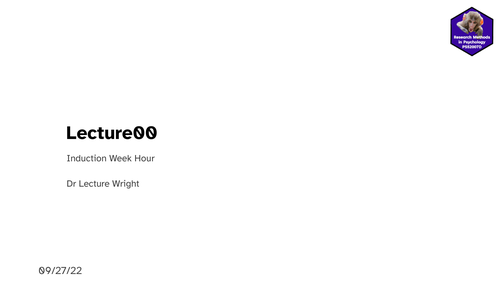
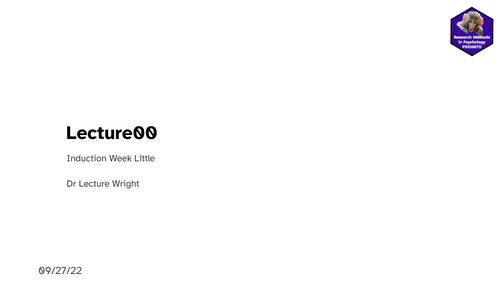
Hour: Hour -> Little (145, 158)
